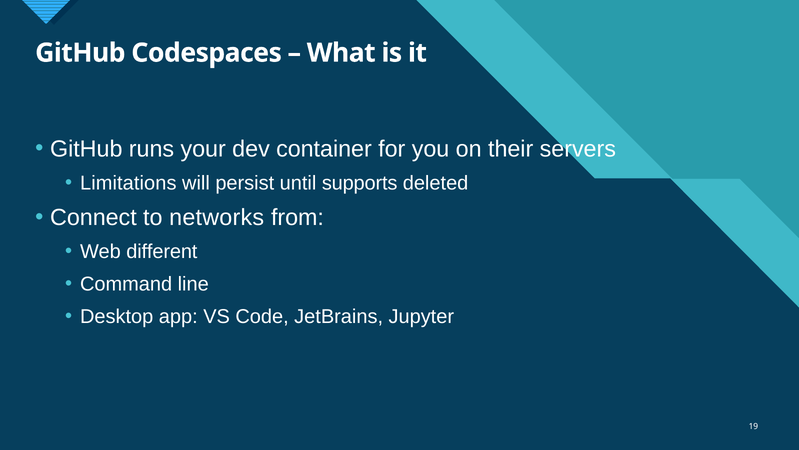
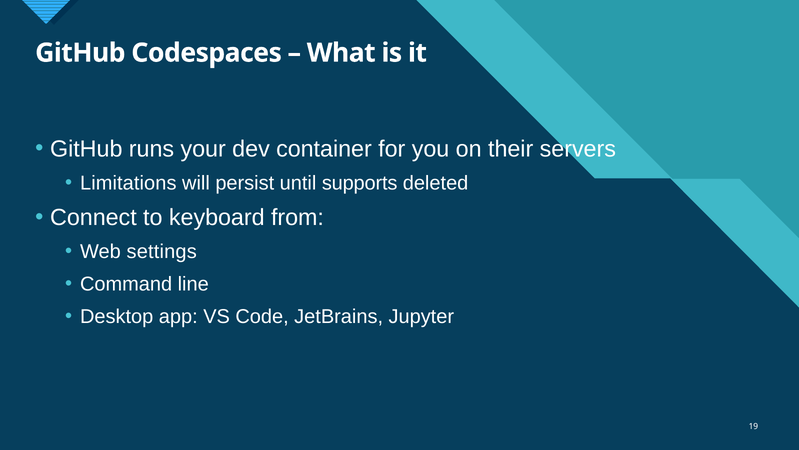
networks: networks -> keyboard (217, 217)
different: different -> settings (162, 252)
